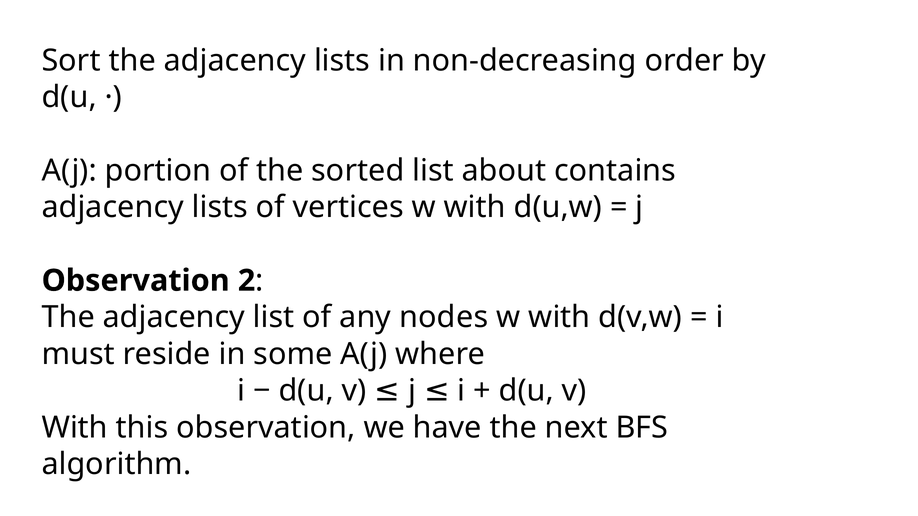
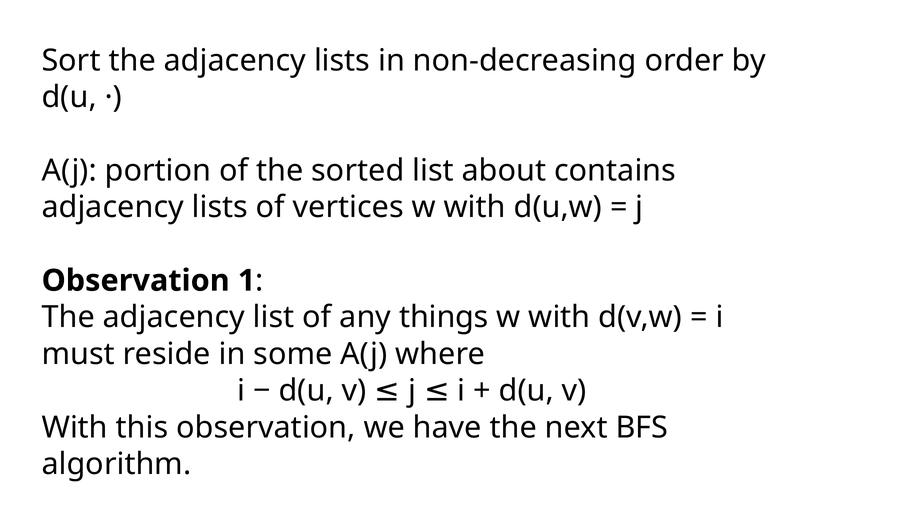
2: 2 -> 1 (247, 281)
nodes: nodes -> things (444, 318)
